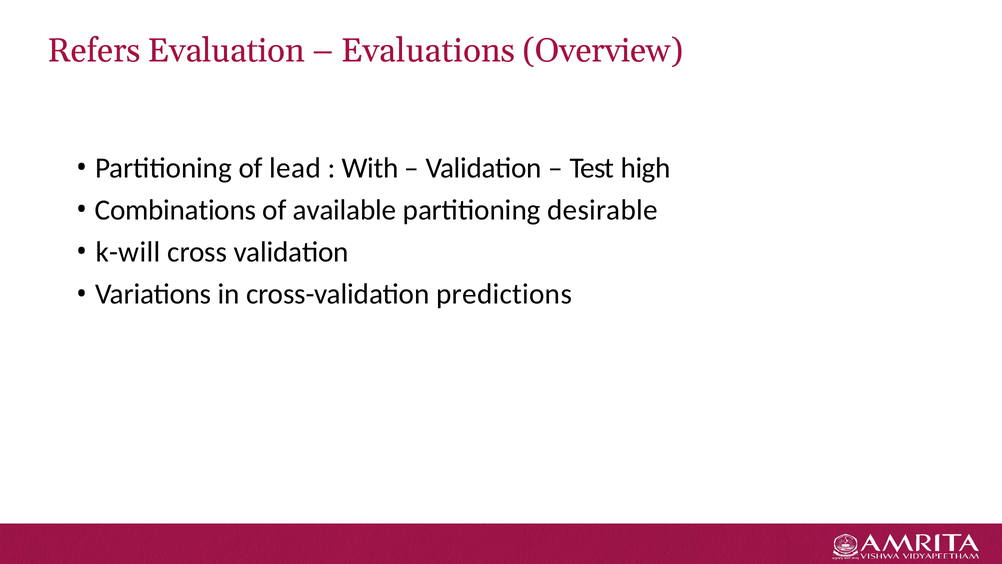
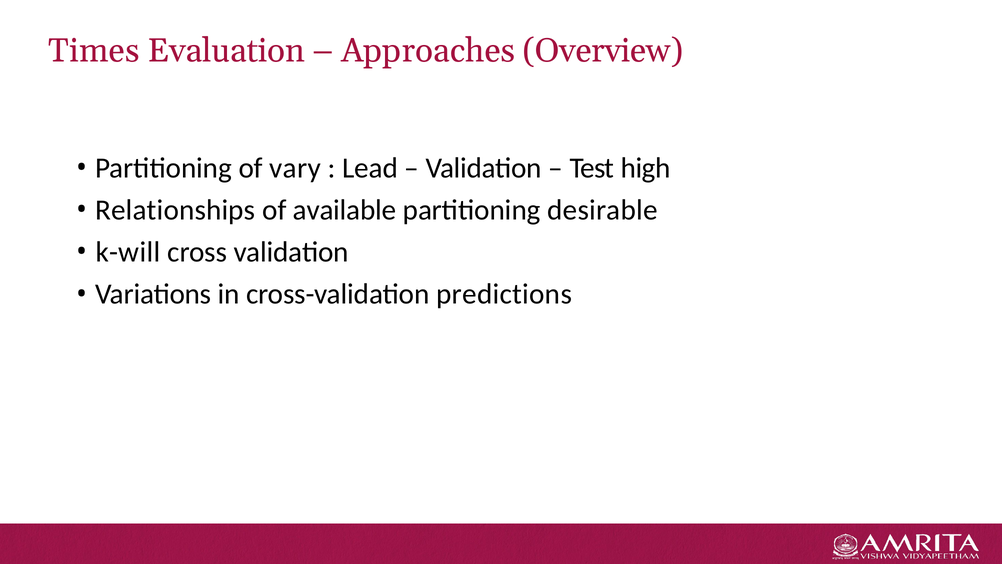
Refers: Refers -> Times (94, 51)
Evaluations: Evaluations -> Approaches (428, 51)
lead: lead -> vary (295, 168)
With: With -> Lead (370, 168)
Combinations: Combinations -> Relationships (175, 210)
